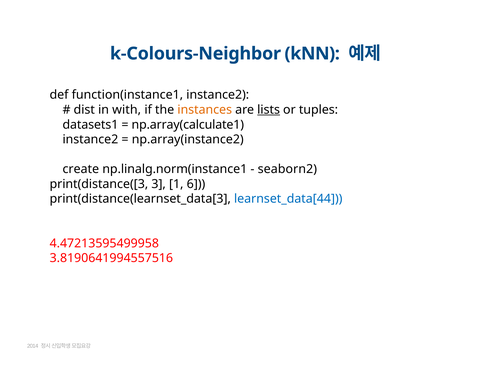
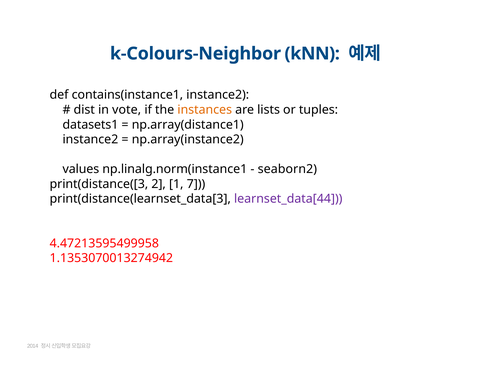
function(instance1: function(instance1 -> contains(instance1 (127, 95)
with: with -> vote (127, 110)
lists underline: present -> none (269, 110)
np.array(calculate1: np.array(calculate1 -> np.array(distance1 (188, 125)
create: create -> values (81, 169)
3: 3 -> 2 (159, 184)
6: 6 -> 7 (196, 184)
learnset_data[44 colour: blue -> purple (288, 199)
3.8190641994557516: 3.8190641994557516 -> 1.1353070013274942 (111, 258)
